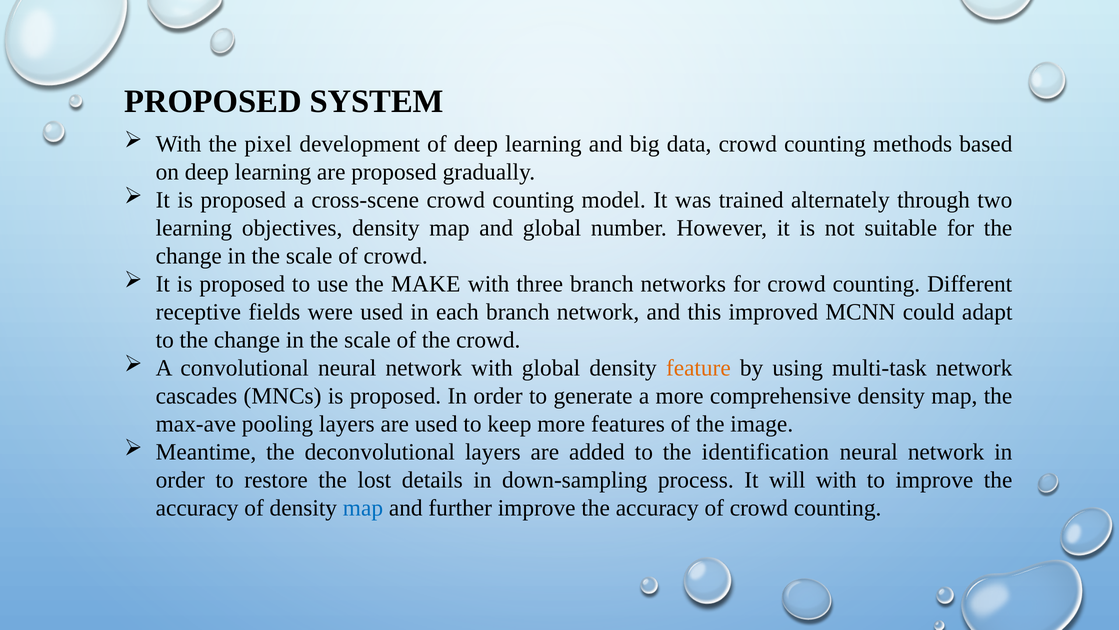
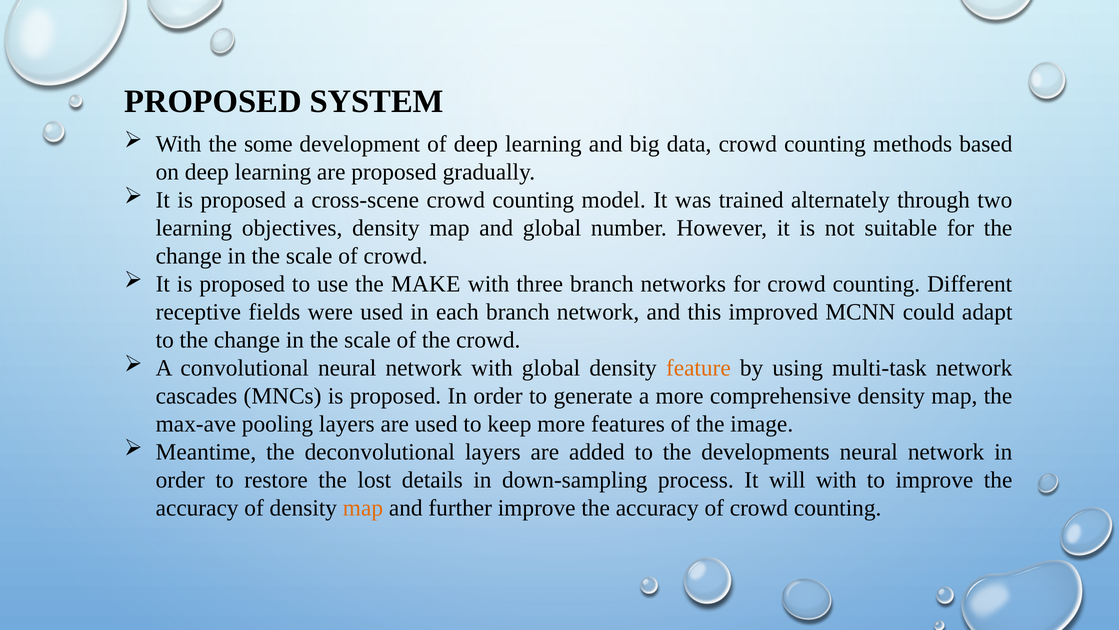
pixel: pixel -> some (268, 144)
identification: identification -> developments (766, 452)
map colour: blue -> orange (363, 508)
